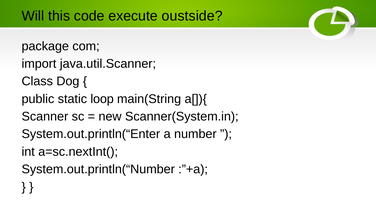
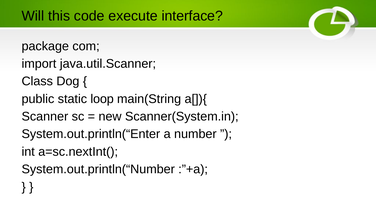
oustside: oustside -> interface (192, 16)
